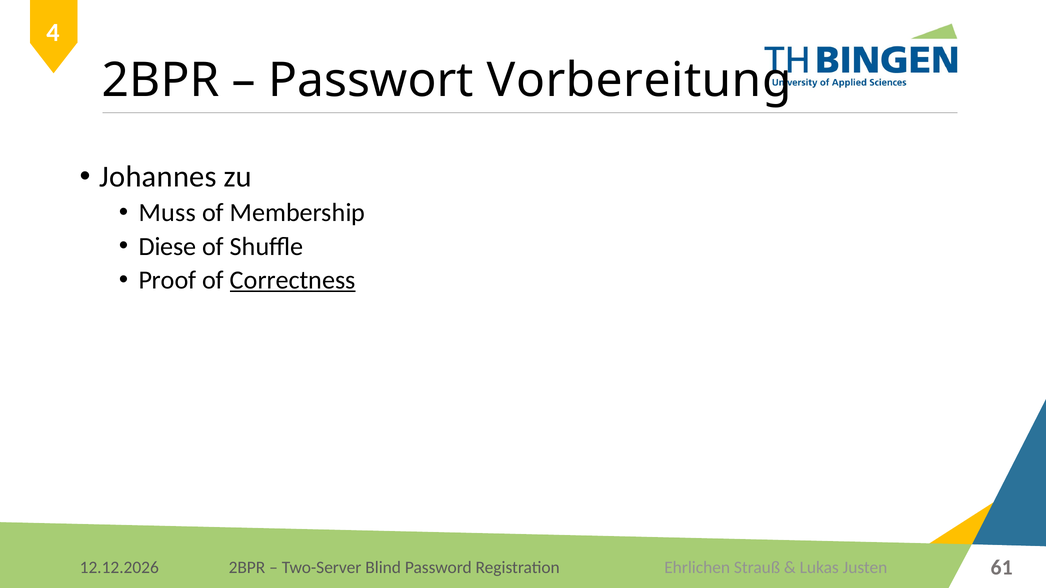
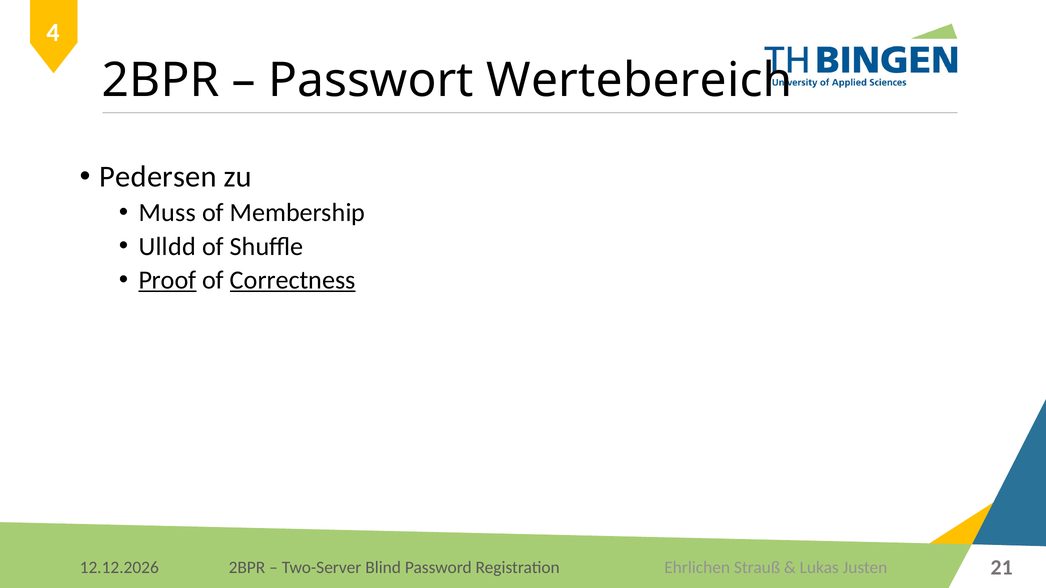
Vorbereitung: Vorbereitung -> Wertebereich (639, 81)
Johannes: Johannes -> Pedersen (158, 177)
Diese: Diese -> Ulldd (167, 247)
Proof underline: none -> present (167, 280)
61: 61 -> 21 (1002, 568)
